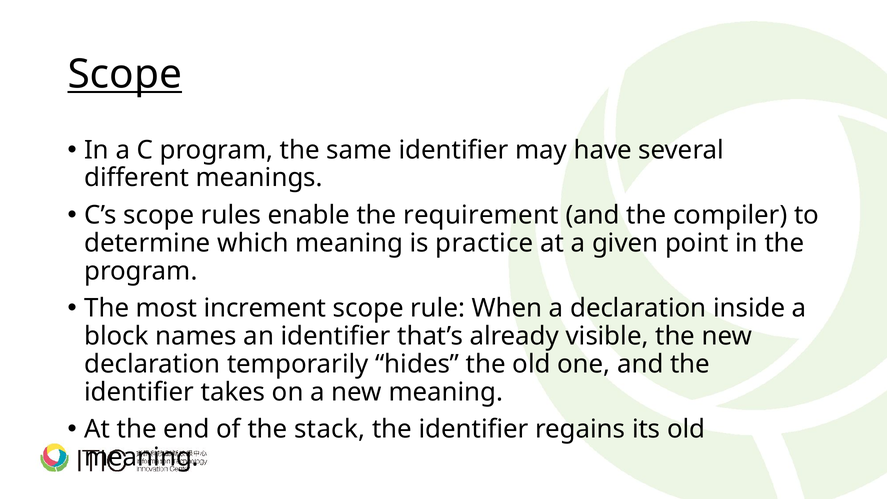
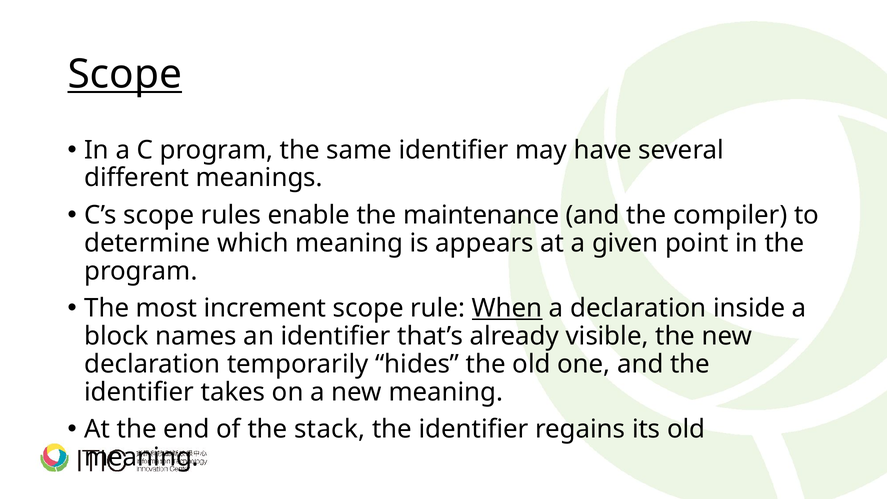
requirement: requirement -> maintenance (481, 215)
practice: practice -> appears (485, 243)
When underline: none -> present (507, 308)
